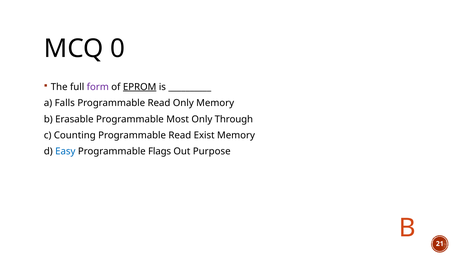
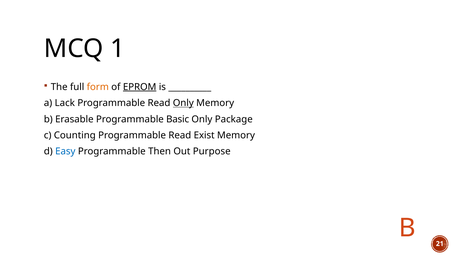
0: 0 -> 1 (118, 49)
form colour: purple -> orange (98, 87)
Falls: Falls -> Lack (65, 103)
Only underline: none -> present (183, 103)
Most: Most -> Basic (178, 119)
Through: Through -> Package (234, 119)
Flags: Flags -> Then (160, 152)
